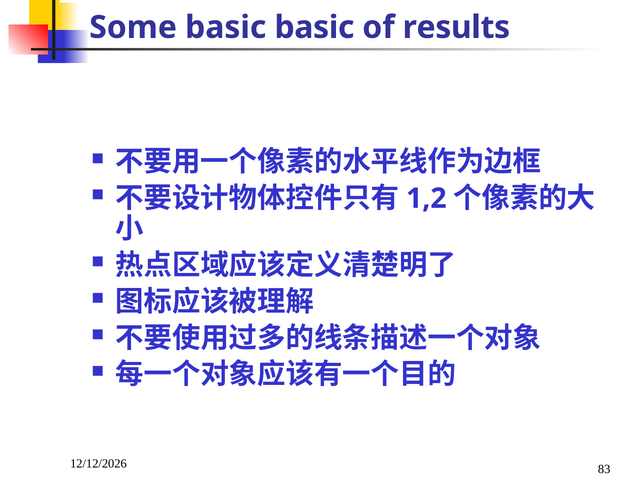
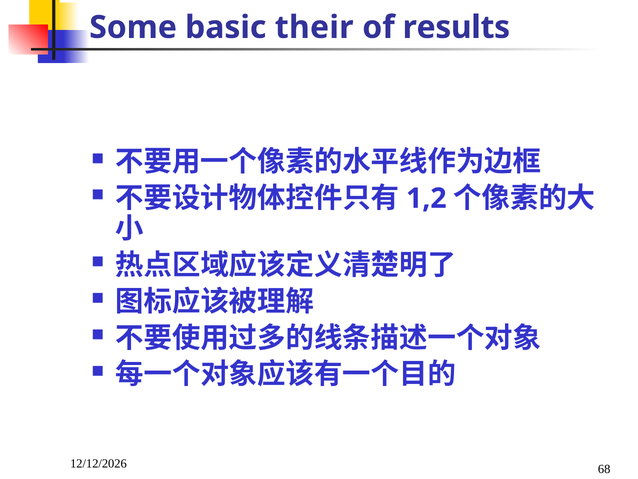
basic basic: basic -> their (314, 27)
83: 83 -> 68 (604, 469)
